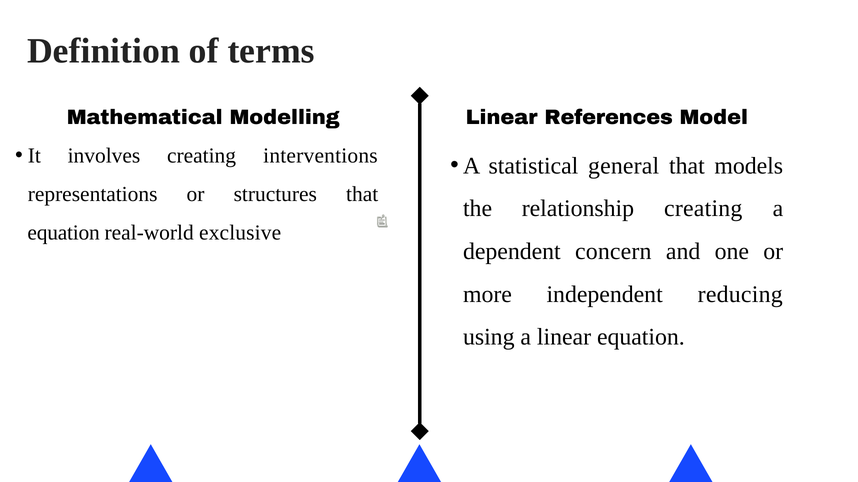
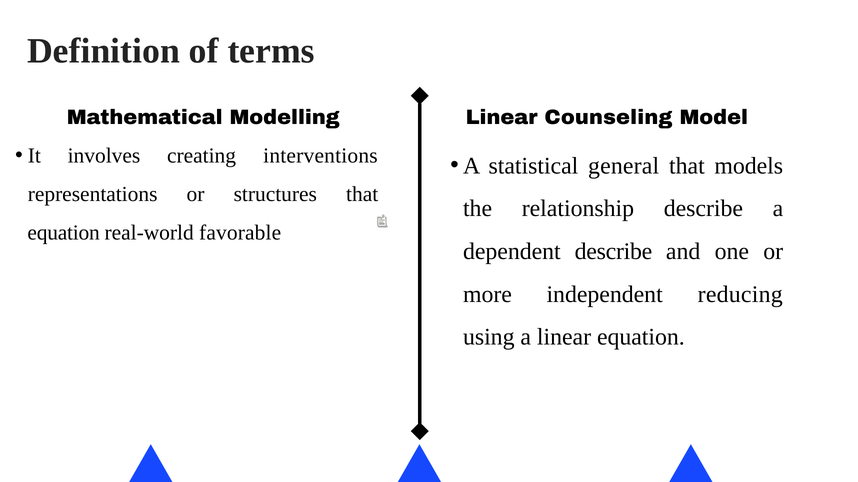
References: References -> Counseling (608, 117)
relationship creating: creating -> describe (703, 209)
exclusive: exclusive -> favorable (240, 233)
dependent concern: concern -> describe (613, 252)
